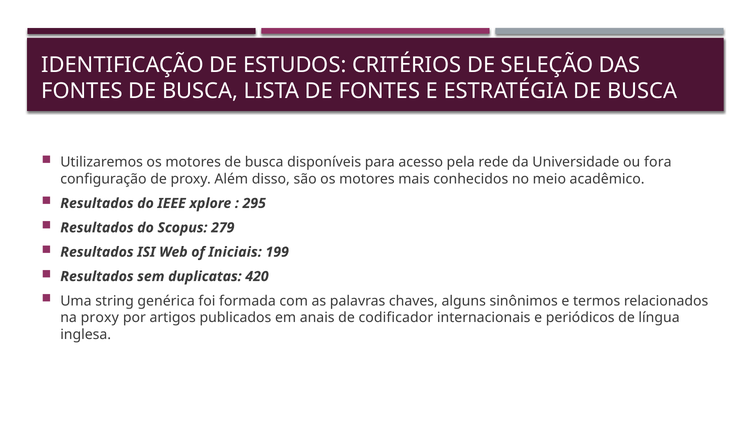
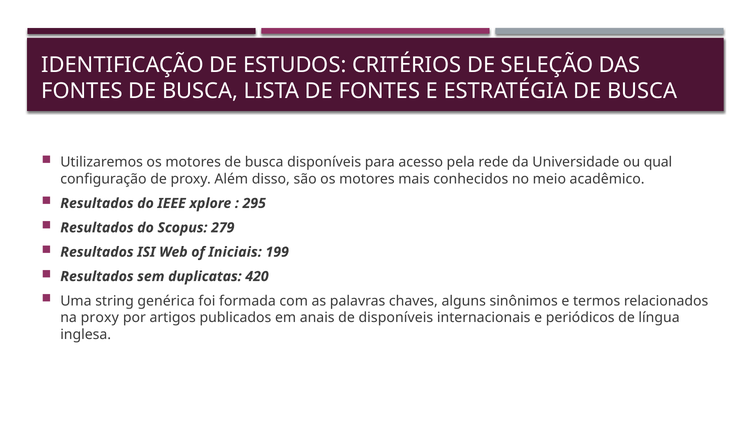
fora: fora -> qual (658, 162)
de codificador: codificador -> disponíveis (396, 318)
